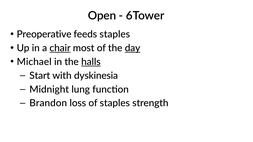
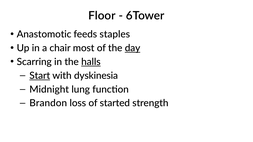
Open: Open -> Floor (102, 16)
Preoperative: Preoperative -> Anastomotic (44, 34)
chair underline: present -> none (60, 48)
Michael: Michael -> Scarring (34, 62)
Start underline: none -> present (40, 76)
of staples: staples -> started (115, 103)
